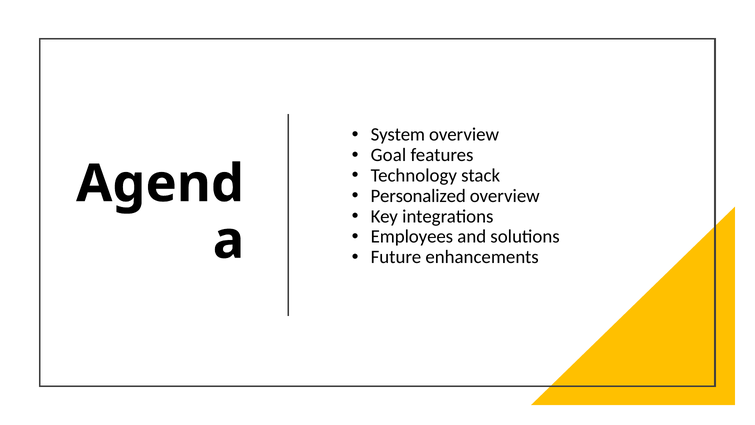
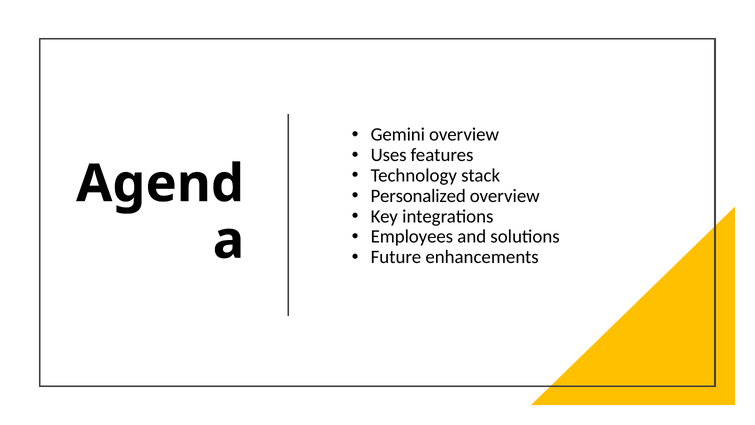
System: System -> Gemini (398, 135)
Goal: Goal -> Uses (389, 155)
